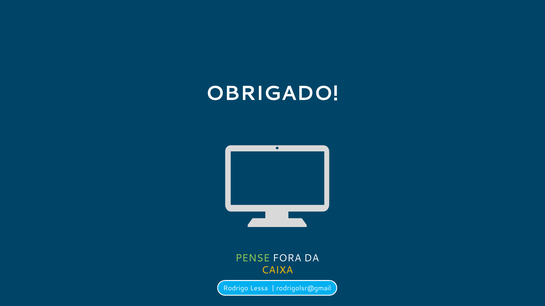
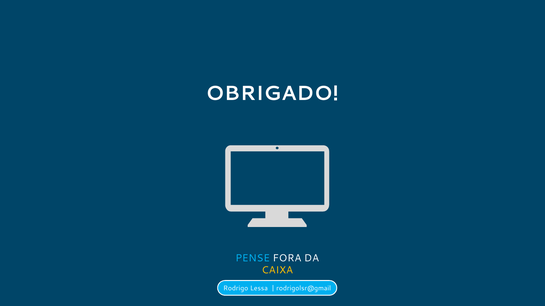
PENSE colour: light green -> light blue (253, 258)
